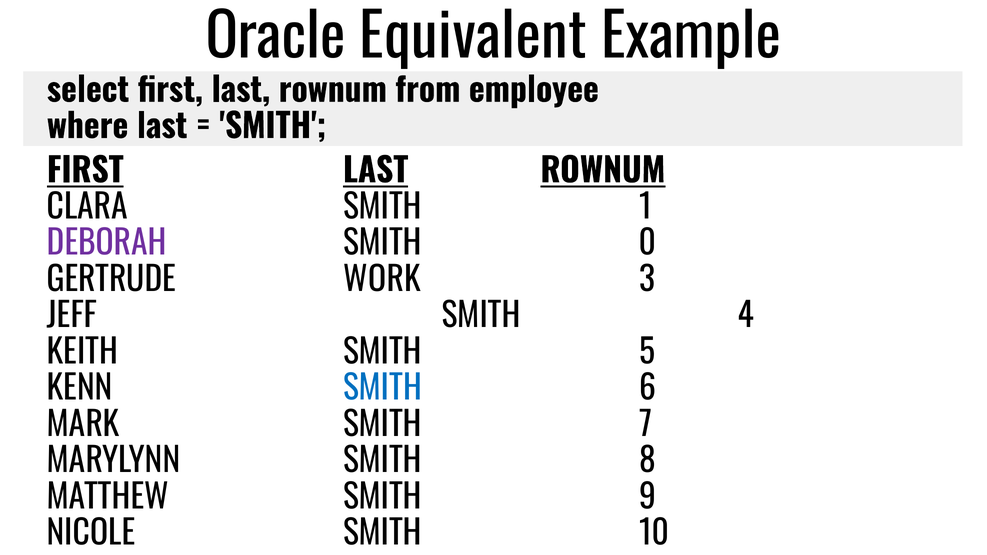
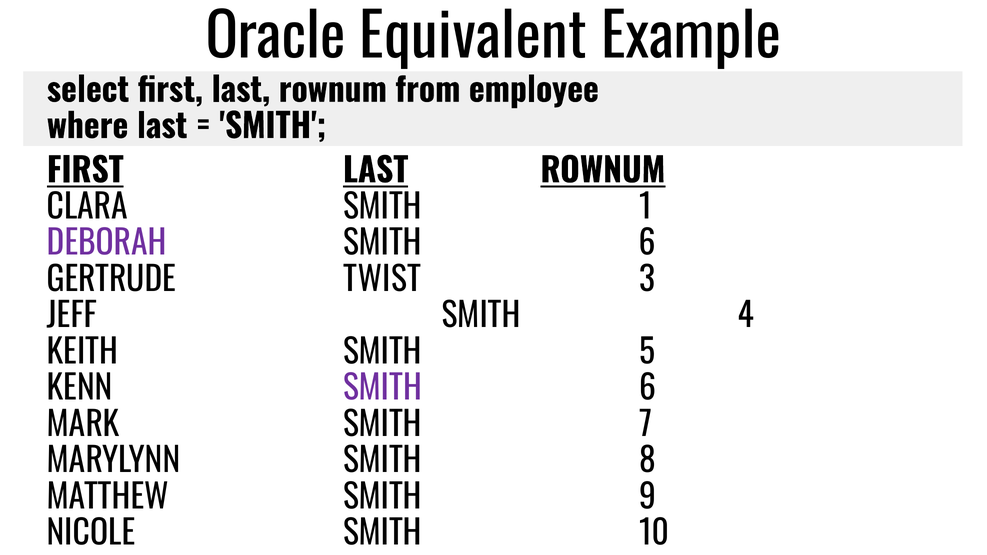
0: 0 -> 6 (647, 244)
WORK: WORK -> TWIST (382, 280)
SMITH colour: blue -> purple (382, 389)
